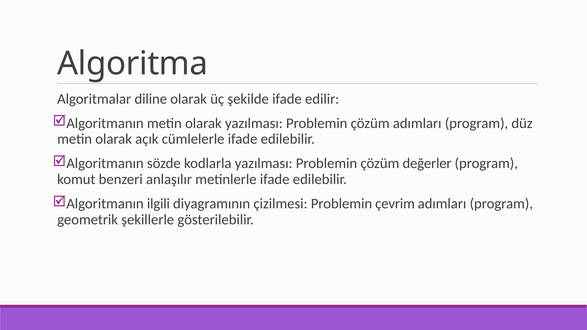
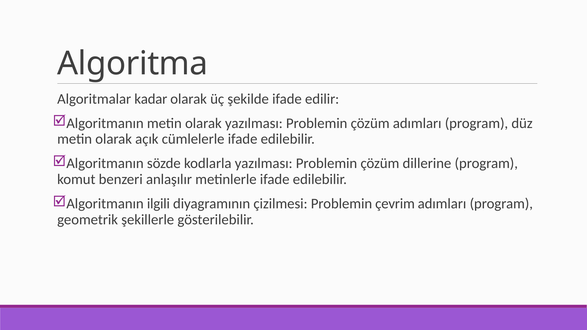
diline: diline -> kadar (151, 99)
değerler: değerler -> dillerine (427, 164)
